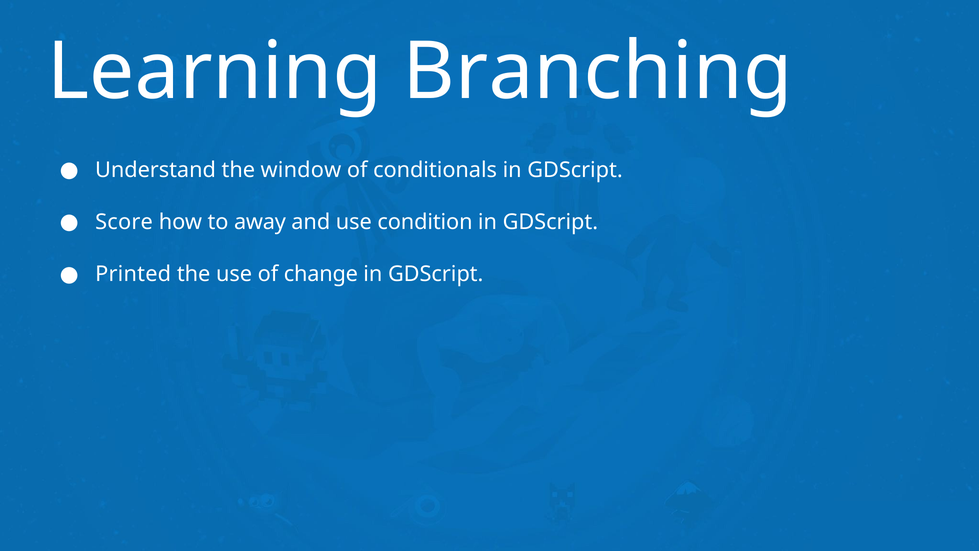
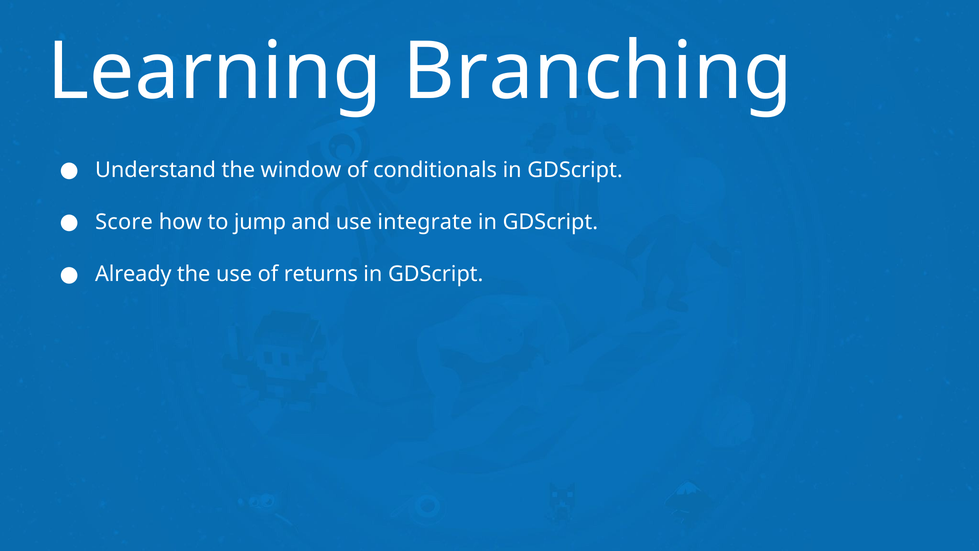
away: away -> jump (260, 222)
condition: condition -> integrate (425, 222)
Printed: Printed -> Already (133, 274)
change: change -> returns (321, 274)
